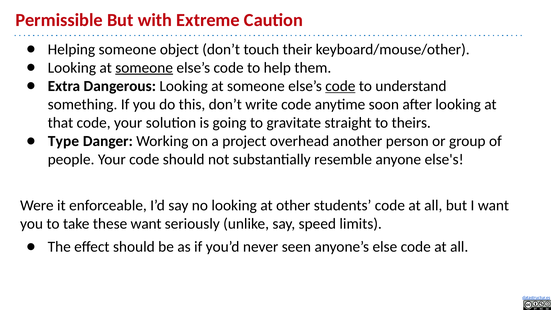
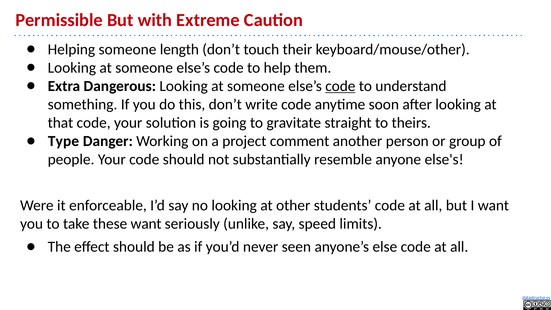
object: object -> length (179, 49)
someone underline: present -> none (144, 68)
overhead: overhead -> comment (300, 141)
